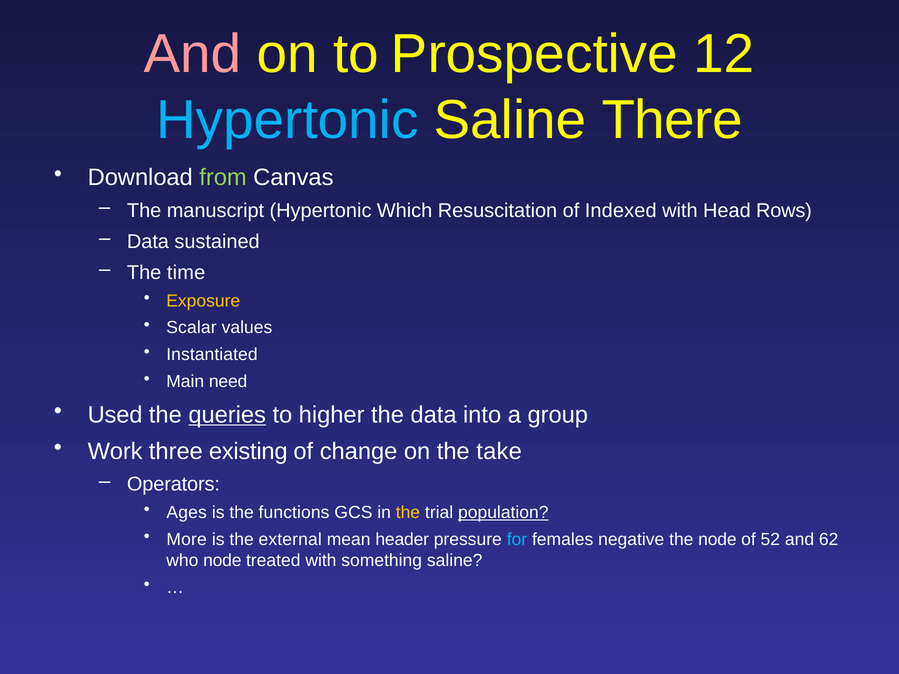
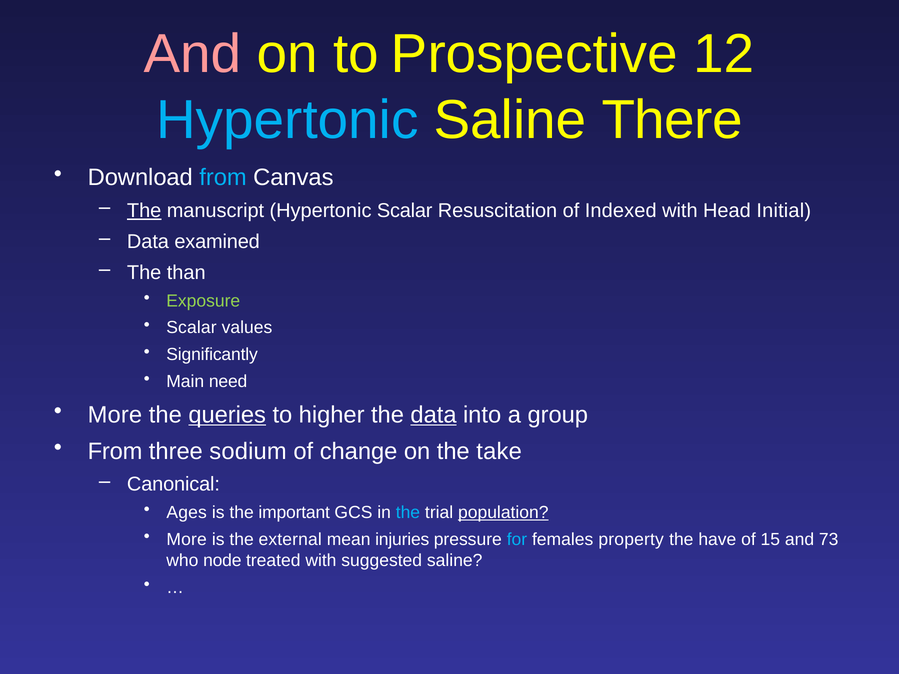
from colour: light green -> light blue (223, 178)
The underline: none -> present (144, 211)
Hypertonic Which: Which -> Scalar (405, 211)
Rows: Rows -> Initial (784, 211)
sustained: sustained -> examined (217, 242)
time: time -> than (186, 273)
Exposure colour: yellow -> light green (203, 301)
Instantiated: Instantiated -> Significantly (212, 355)
Used: Used -> More (115, 415)
data underline: none -> present (434, 415)
Work: Work -> From (115, 451)
existing: existing -> sodium (248, 451)
Operators: Operators -> Canonical (173, 484)
functions: functions -> important (294, 513)
the colour: yellow -> light blue (408, 513)
header: header -> injuries (402, 540)
negative: negative -> property (631, 540)
the node: node -> have (717, 540)
52: 52 -> 15 (770, 540)
62: 62 -> 73 (829, 540)
something: something -> suggested (382, 561)
